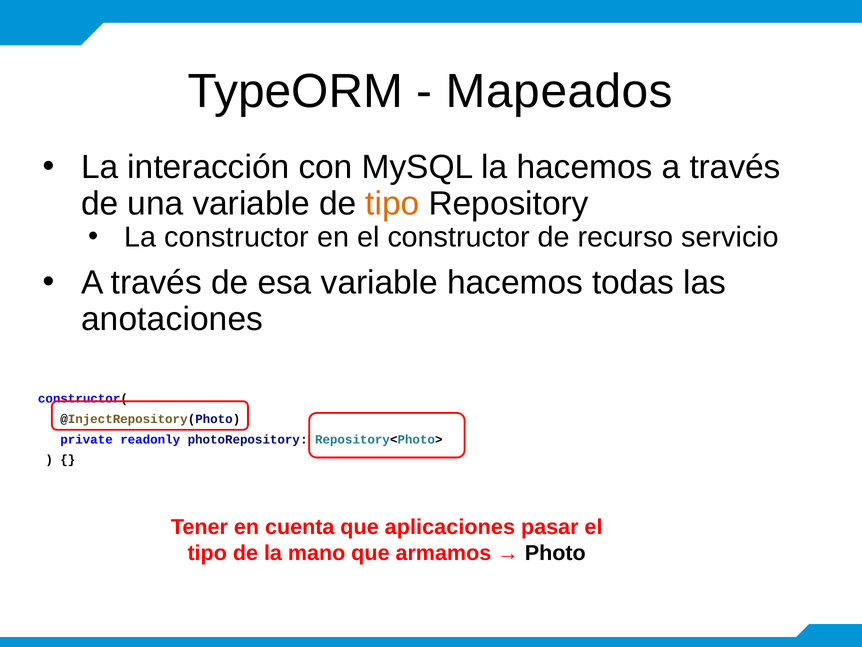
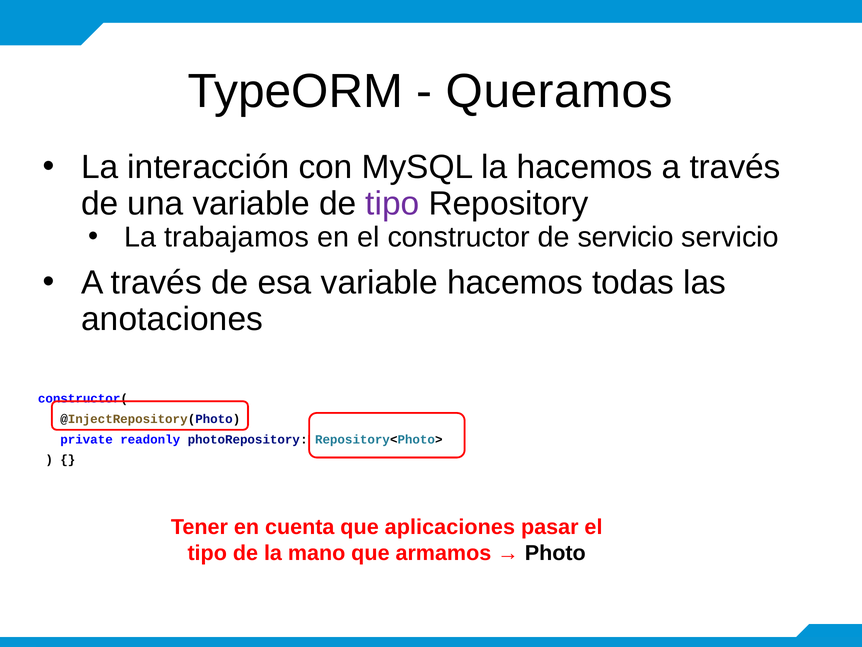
Mapeados: Mapeados -> Queramos (559, 92)
tipo colour: orange -> purple (392, 203)
La constructor: constructor -> trabajamos (237, 237)
de recurso: recurso -> servicio (626, 237)
